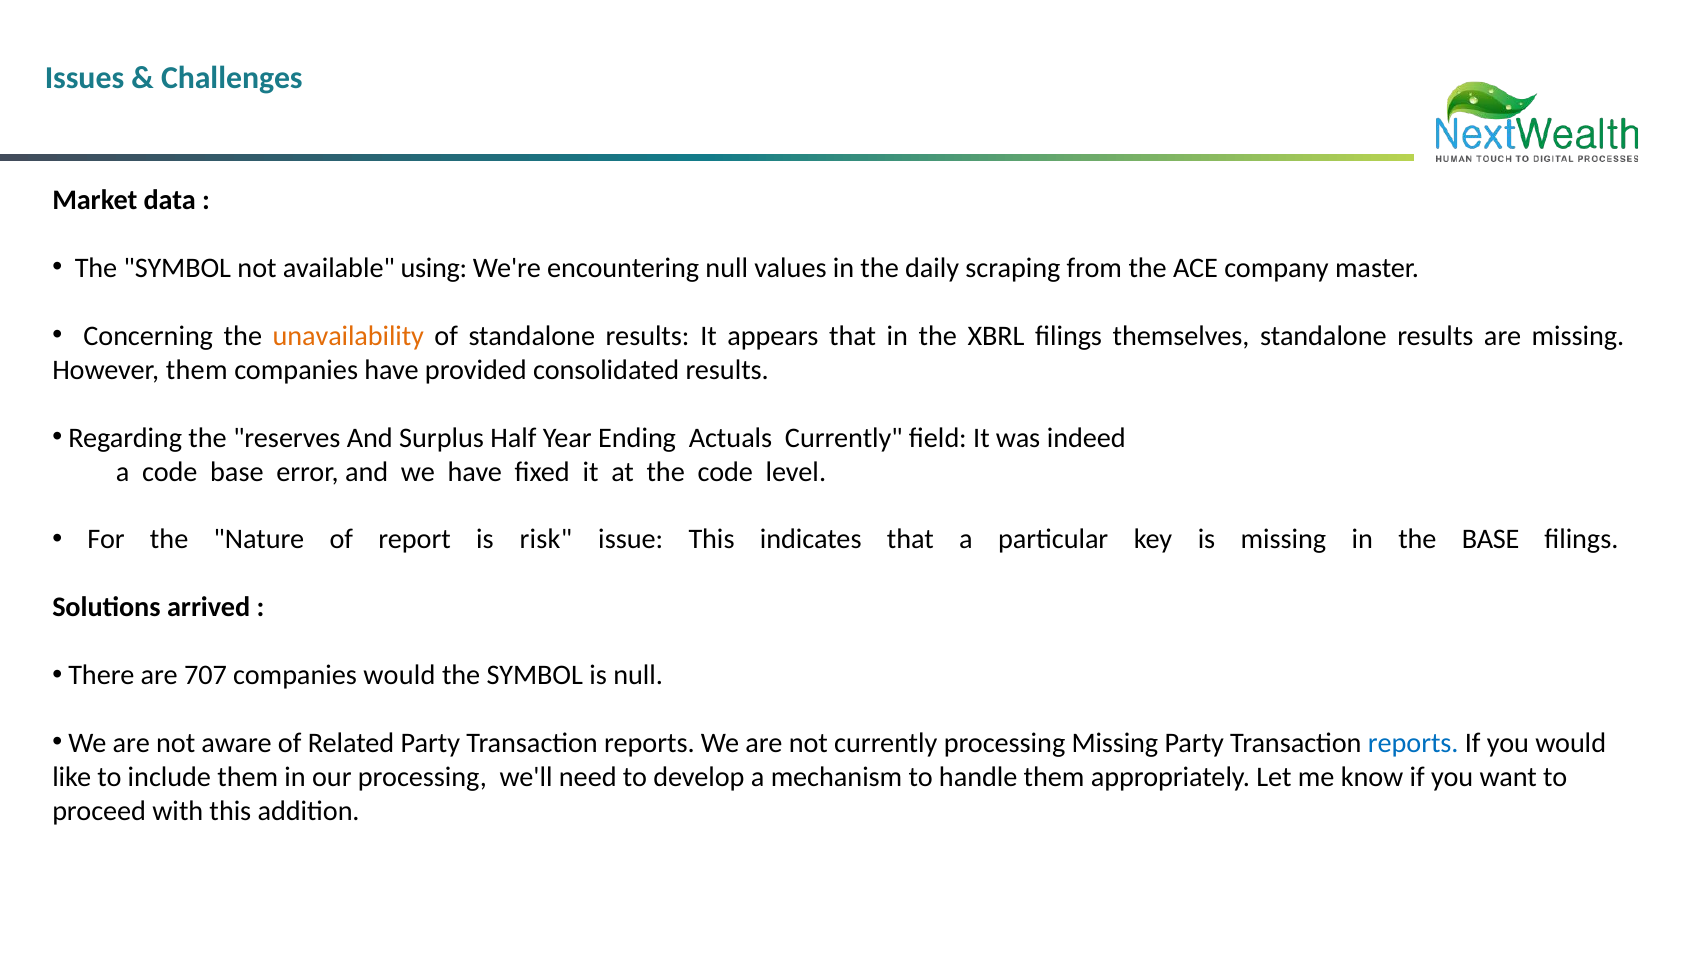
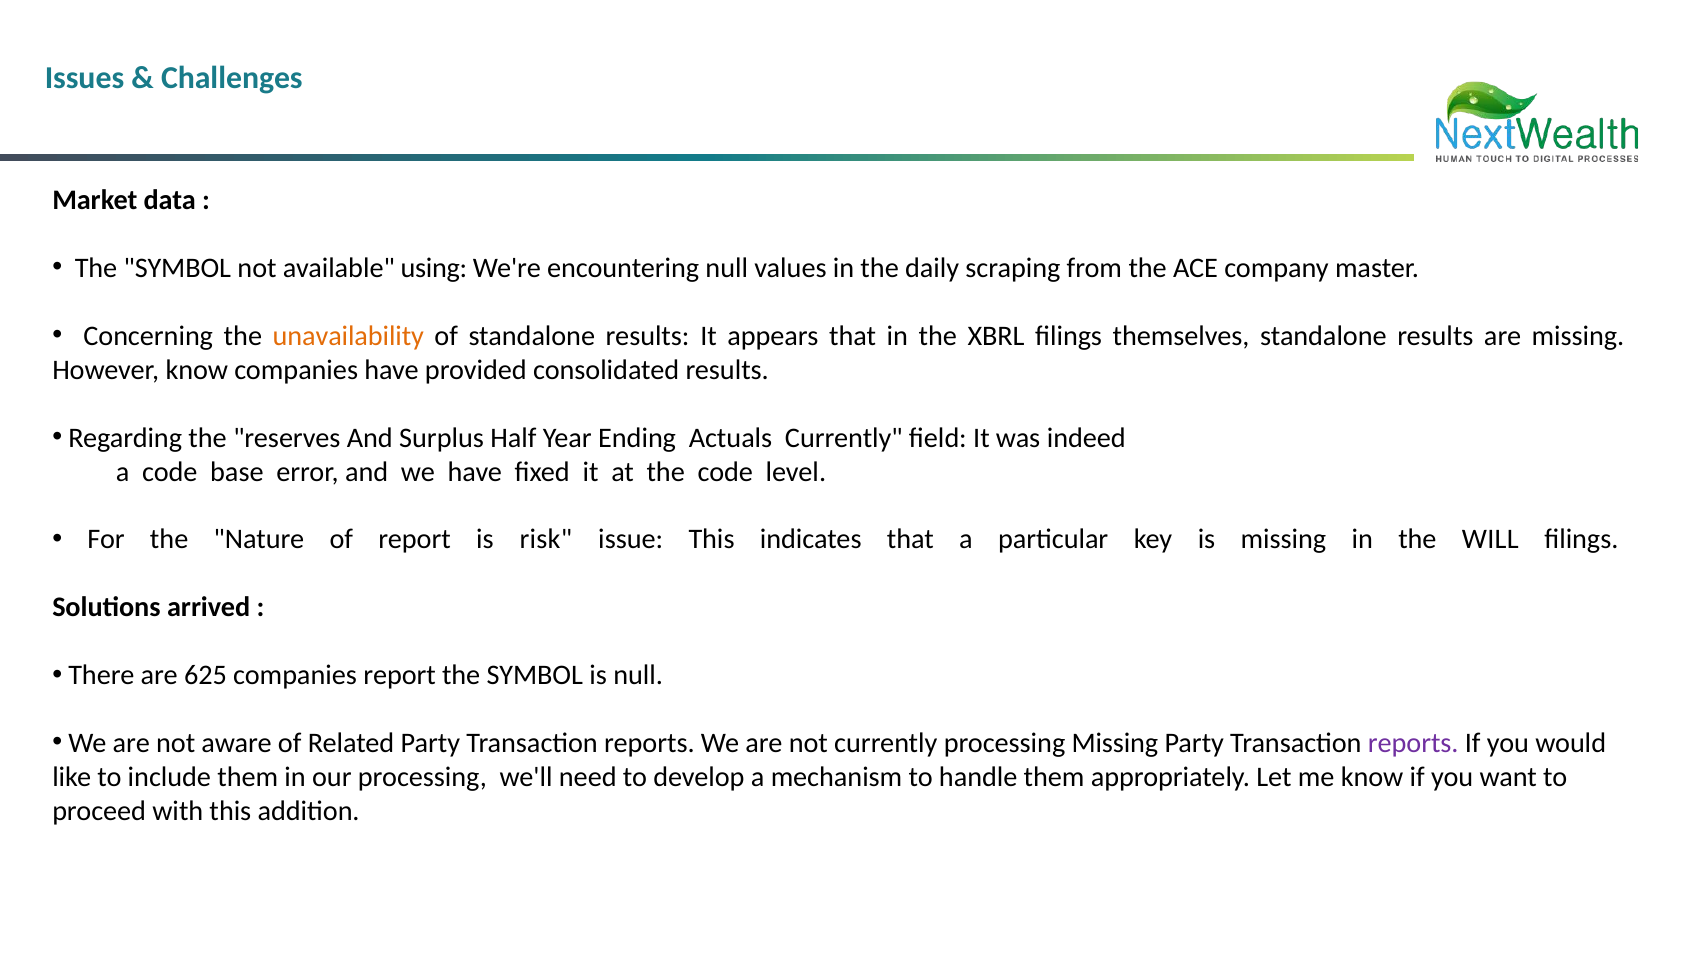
However them: them -> know (197, 370)
the BASE: BASE -> WILL (1490, 539)
707: 707 -> 625 (206, 675)
companies would: would -> report (400, 675)
reports colour: blue -> purple (1413, 743)
